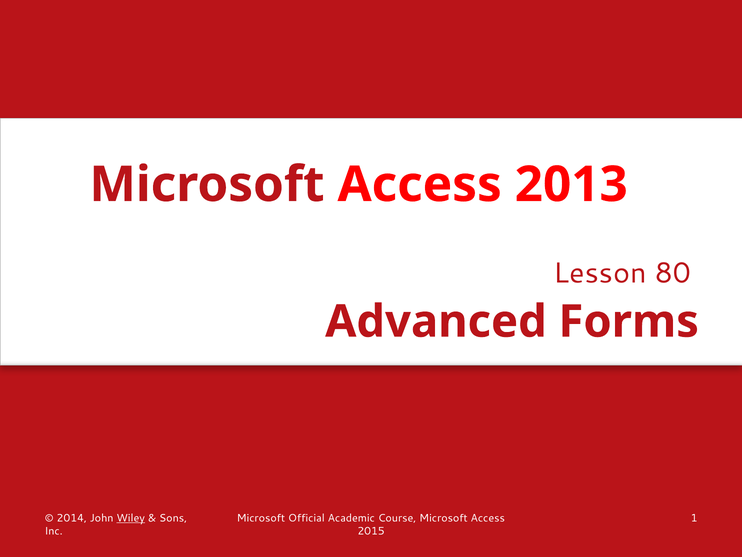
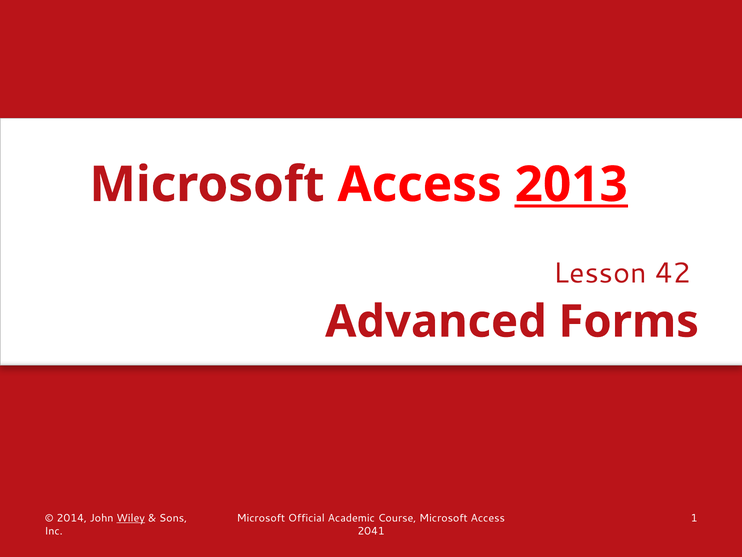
2013 underline: none -> present (571, 185)
80: 80 -> 42 (673, 273)
2015: 2015 -> 2041 (371, 531)
